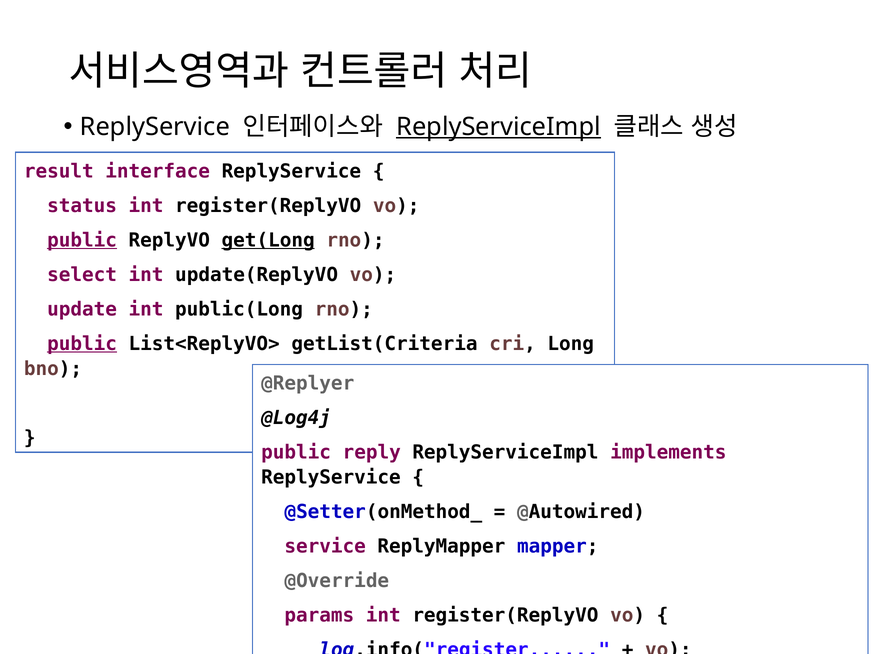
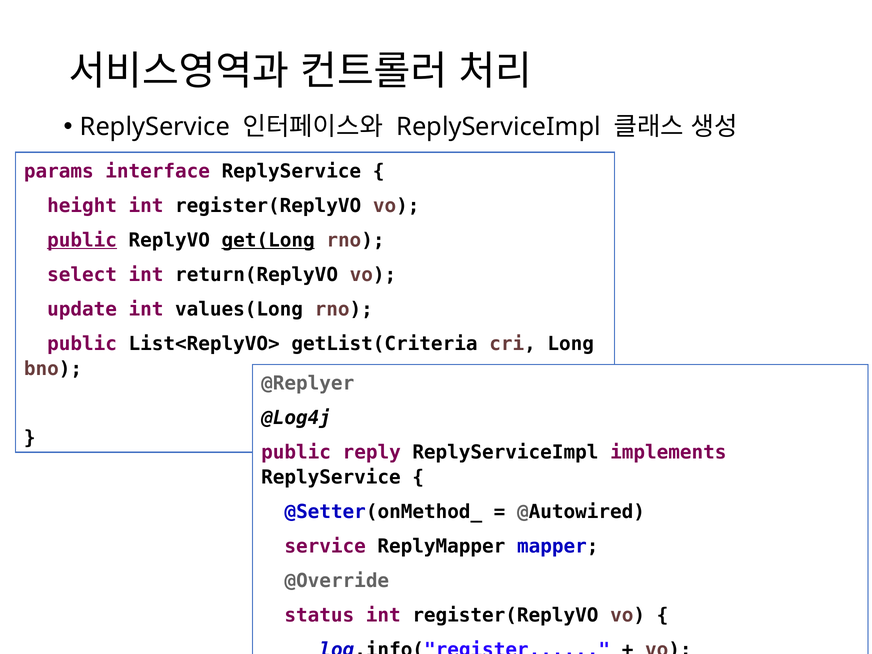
ReplyServiceImpl underline: present -> none (499, 127)
result: result -> params (59, 171)
status: status -> height (82, 206)
update(ReplyVO: update(ReplyVO -> return(ReplyVO (257, 275)
public(Long: public(Long -> values(Long (239, 309)
public underline: present -> none (82, 344)
params: params -> status (319, 615)
